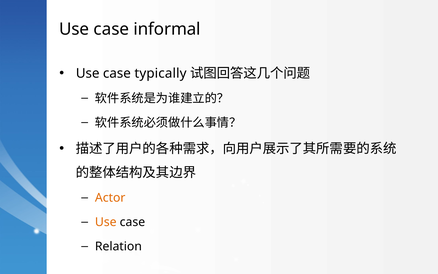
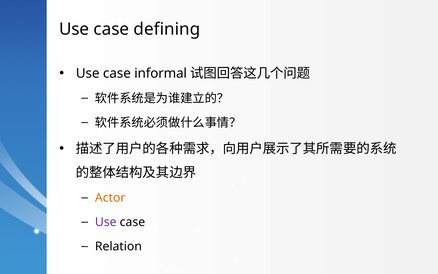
informal: informal -> defining (167, 29)
typically: typically -> informal (161, 73)
Use colour: orange -> purple (106, 222)
